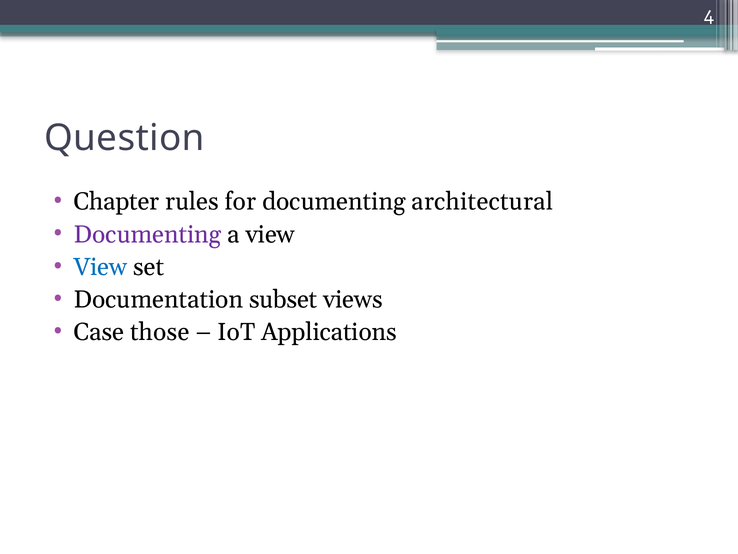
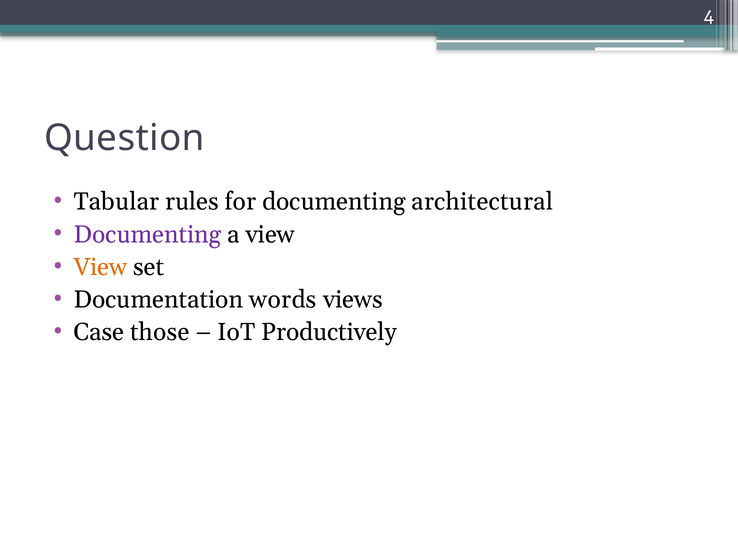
Chapter: Chapter -> Tabular (116, 202)
View colour: blue -> orange (100, 267)
subset: subset -> words (283, 299)
Applications: Applications -> Productively (329, 332)
